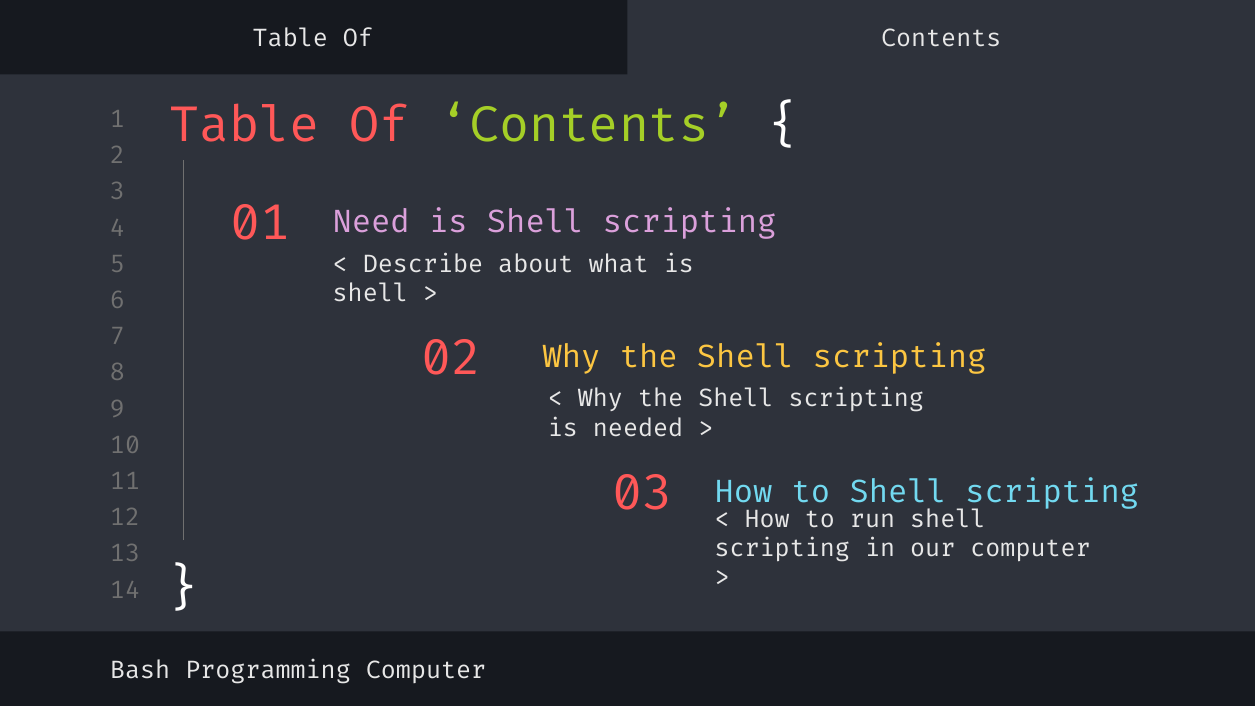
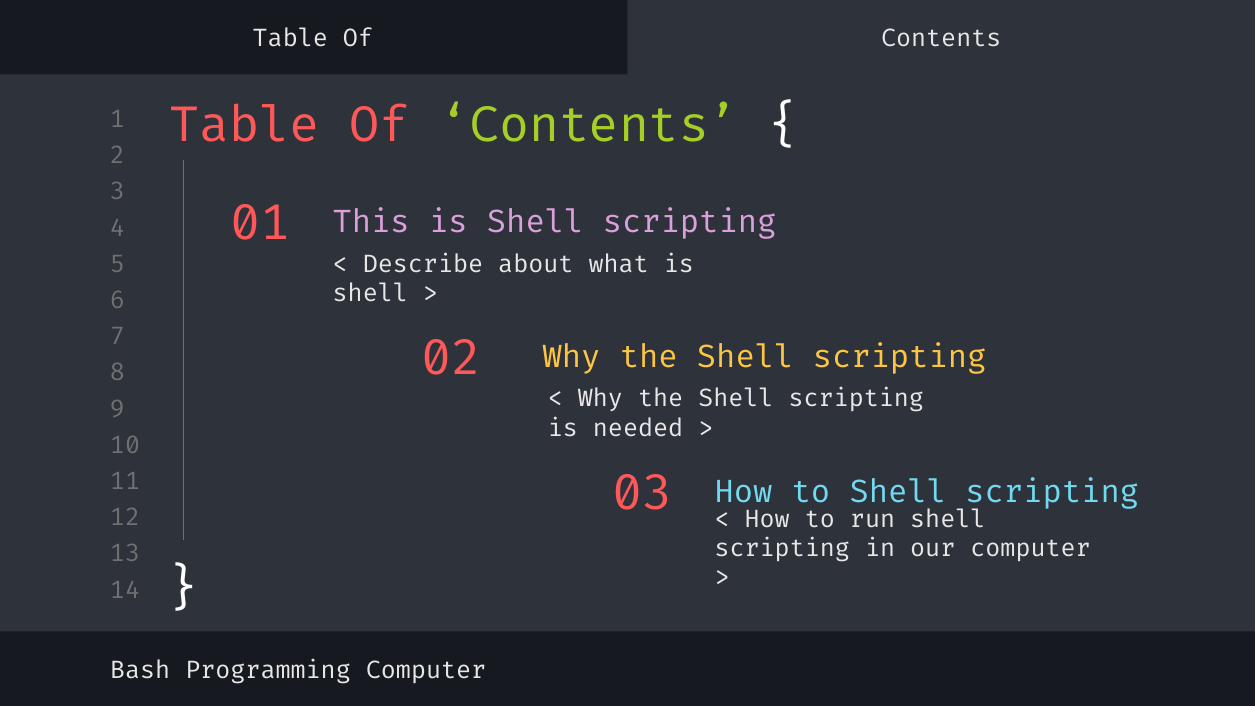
Need: Need -> This (371, 223)
